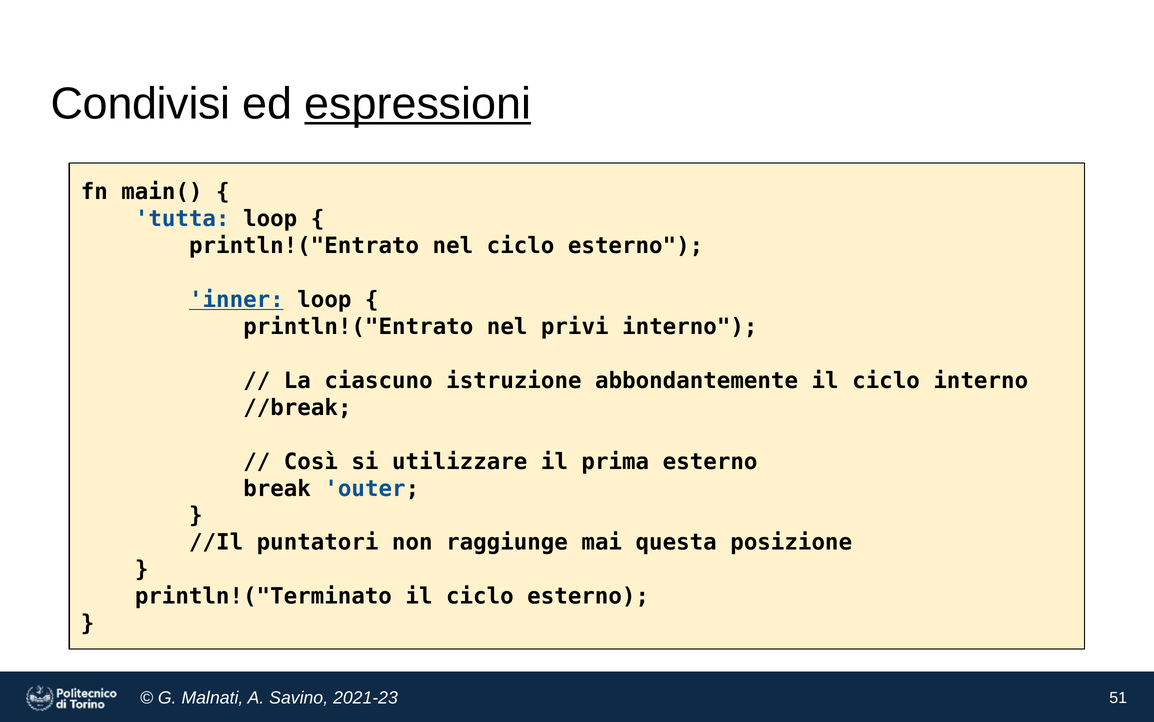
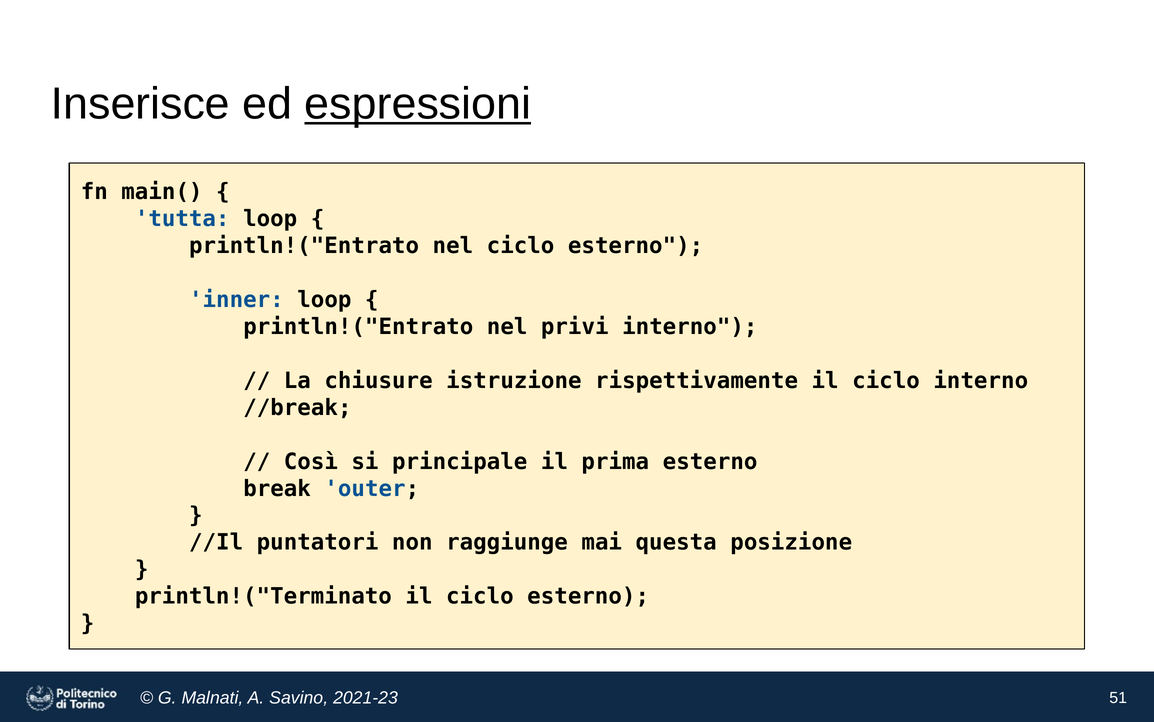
Condivisi: Condivisi -> Inserisce (140, 104)
inner underline: present -> none (236, 299)
ciascuno: ciascuno -> chiusure (379, 380)
abbondantemente: abbondantemente -> rispettivamente (697, 380)
utilizzare: utilizzare -> principale (460, 461)
